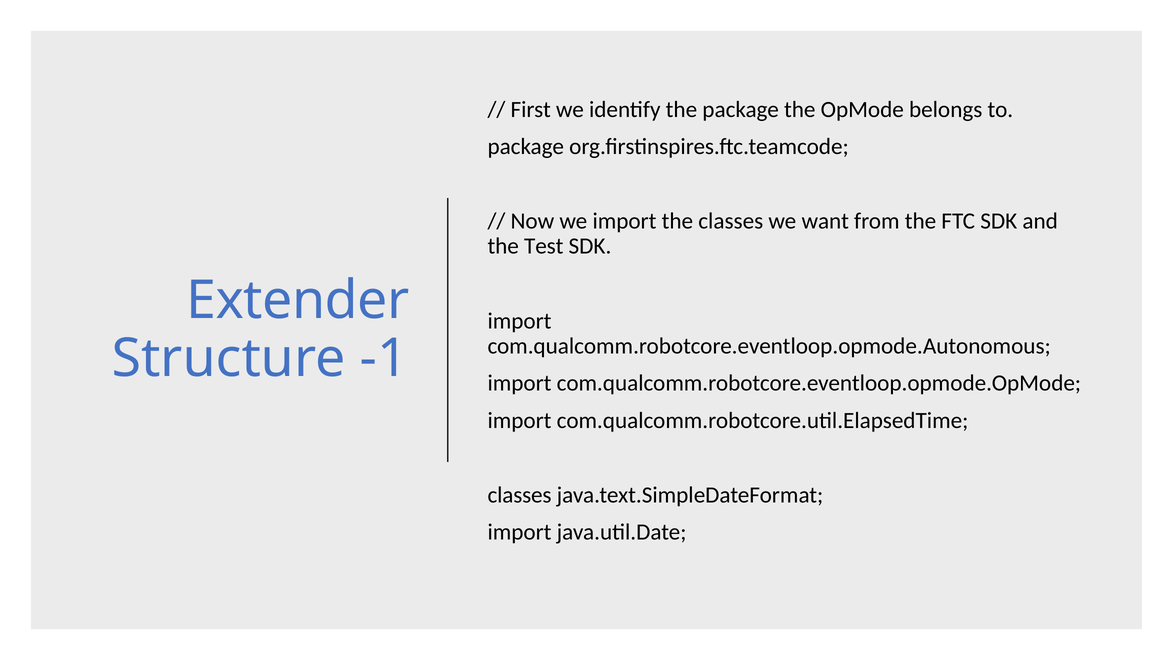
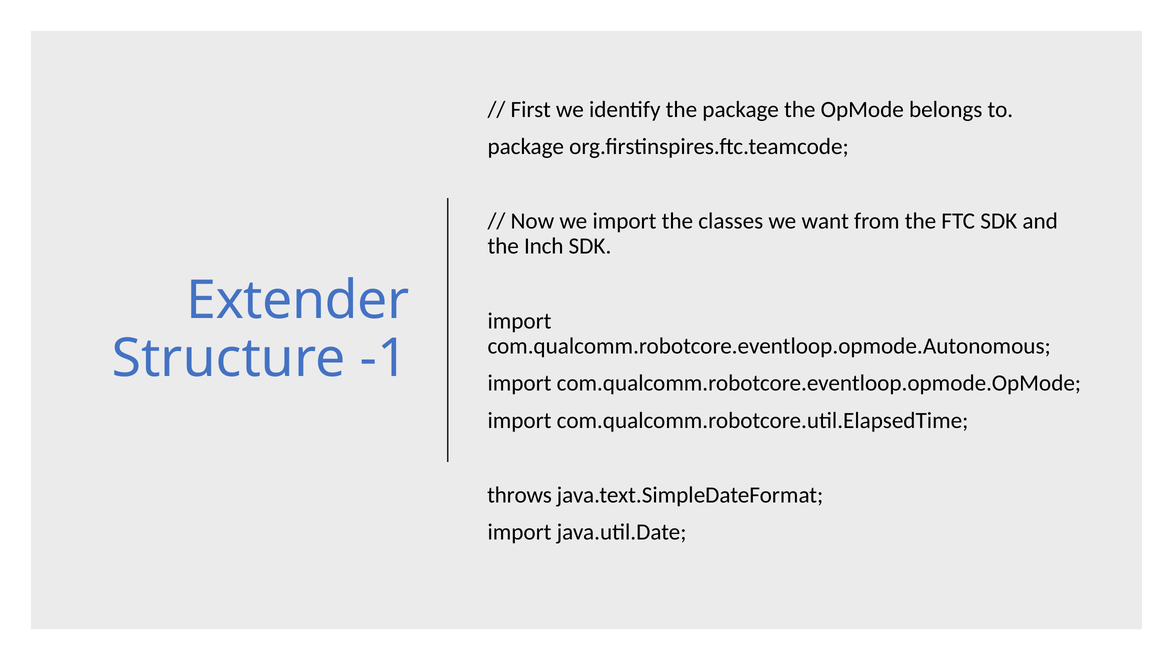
Test: Test -> Inch (544, 246)
classes: classes -> throws (520, 495)
